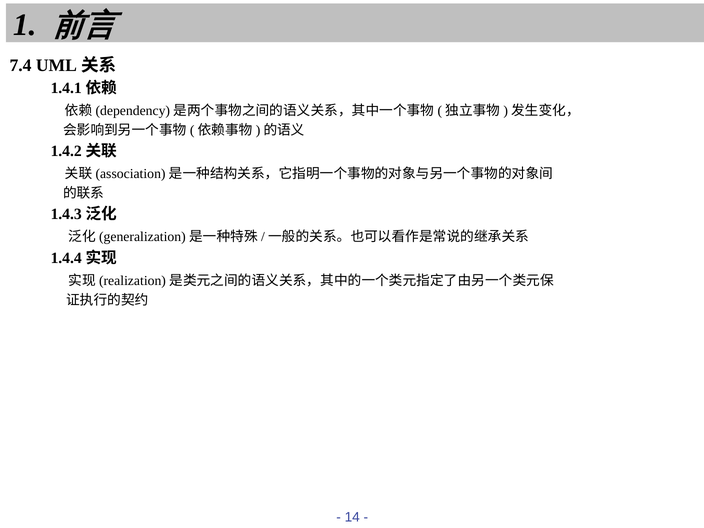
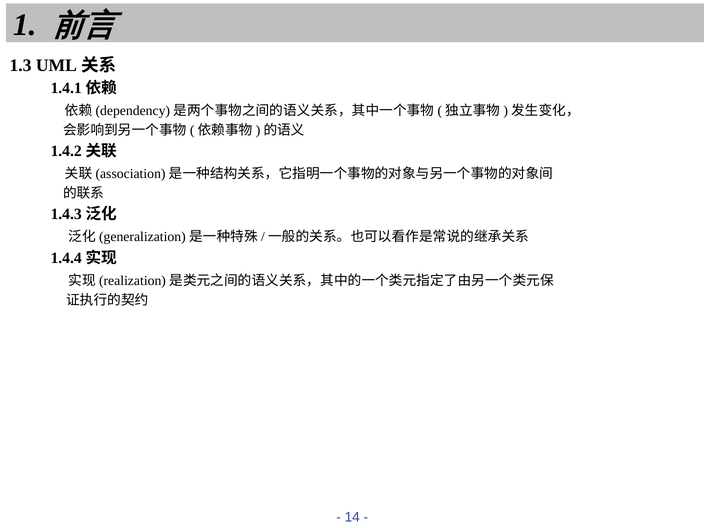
7.4: 7.4 -> 1.3 (21, 65)
